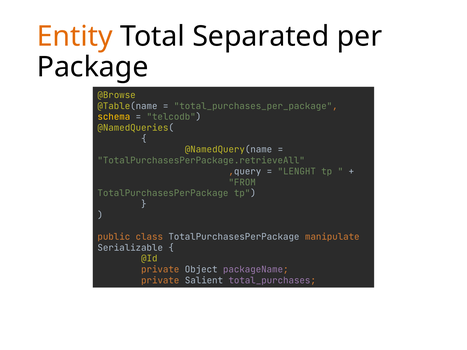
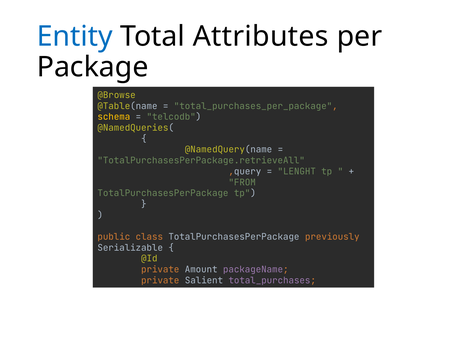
Entity colour: orange -> blue (75, 36)
Separated: Separated -> Attributes (261, 36)
manipulate: manipulate -> previously (332, 237)
Object: Object -> Amount (201, 270)
